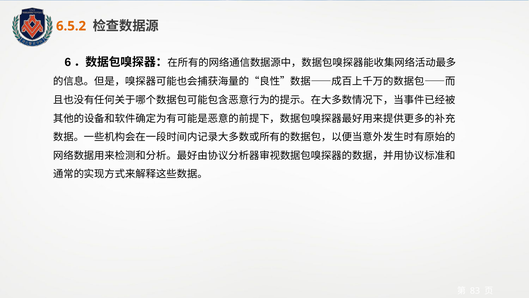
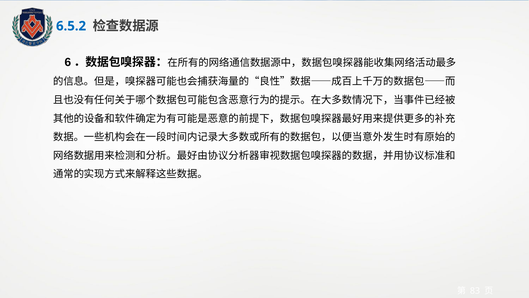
6.5.2 colour: orange -> blue (71, 26)
